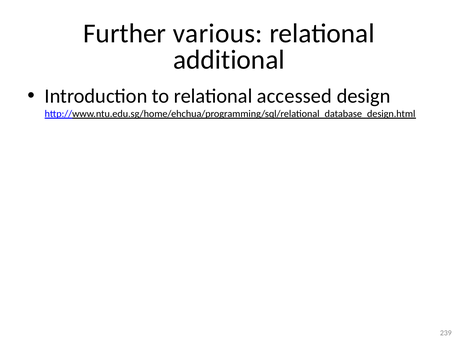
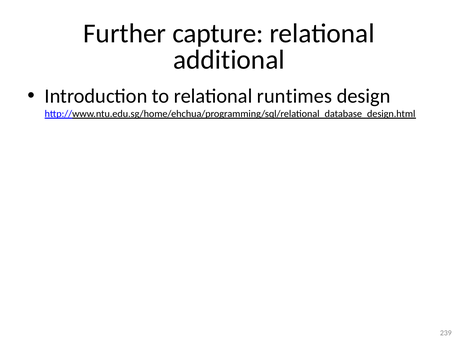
various: various -> capture (218, 33)
accessed: accessed -> runtimes (294, 96)
